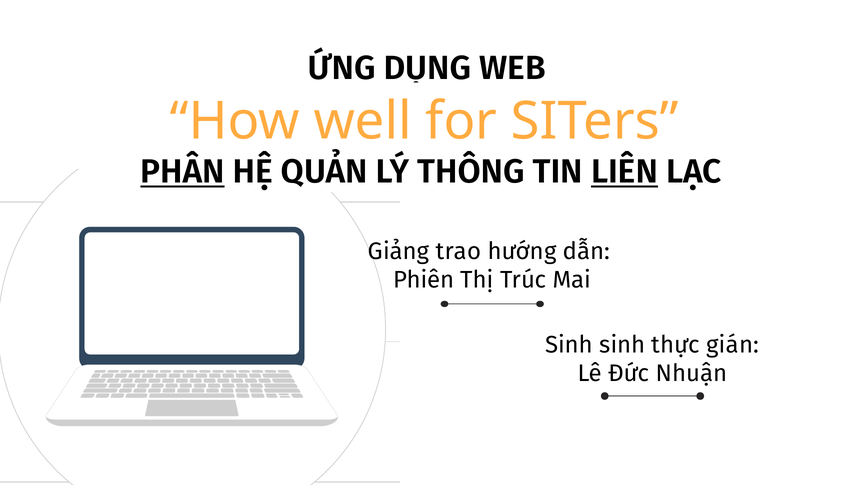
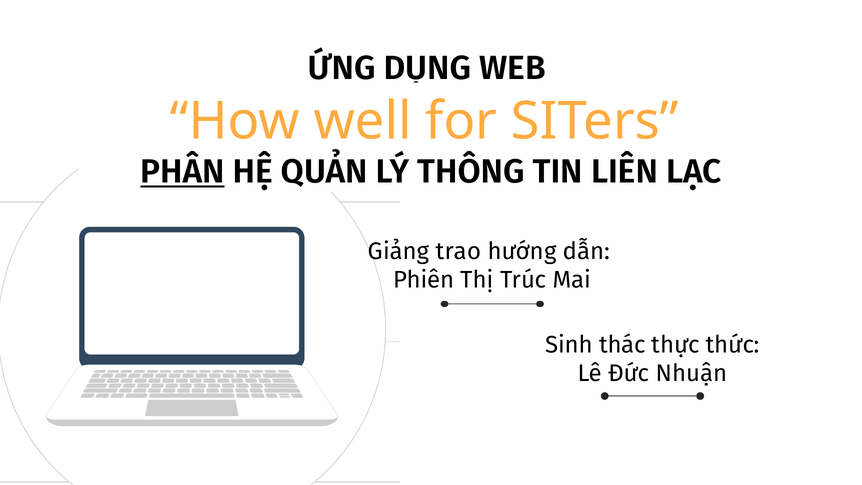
LIÊN underline: present -> none (625, 172)
Sinh sinh: sinh -> thác (622, 345)
gián: gián -> thức (733, 345)
